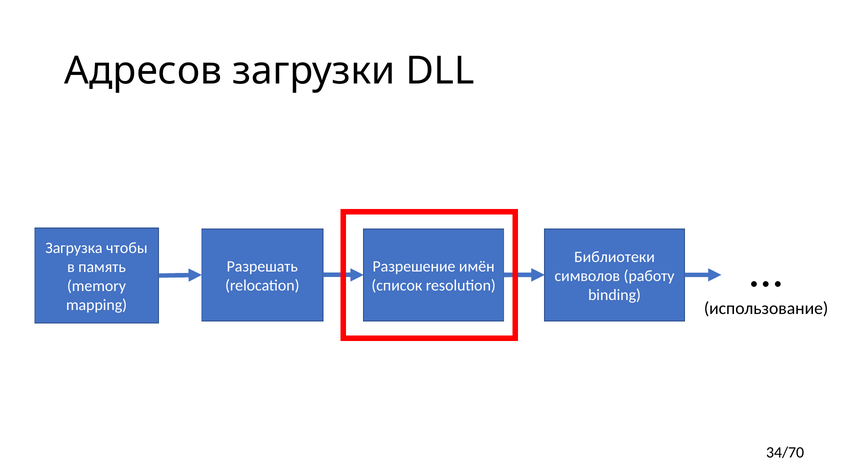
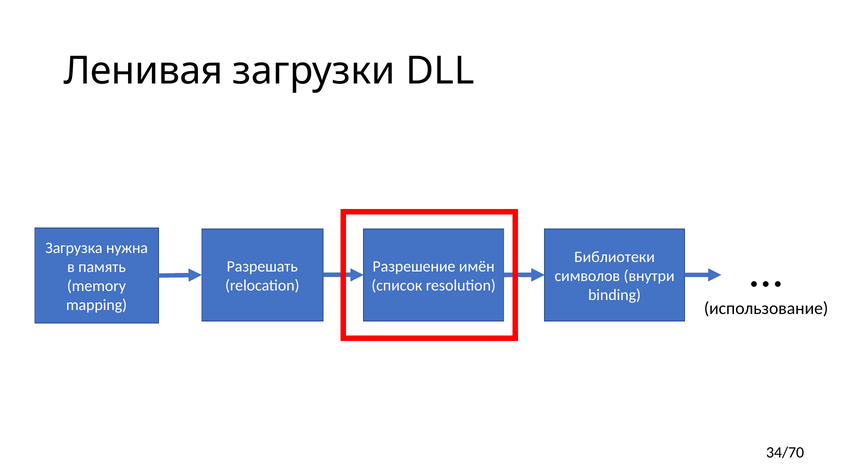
Адресов: Адресов -> Ленивая (144, 71)
чтобы: чтобы -> нужна (127, 248)
работу: работу -> внутри (649, 276)
